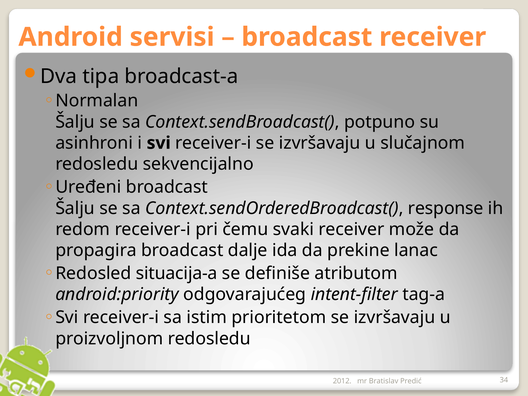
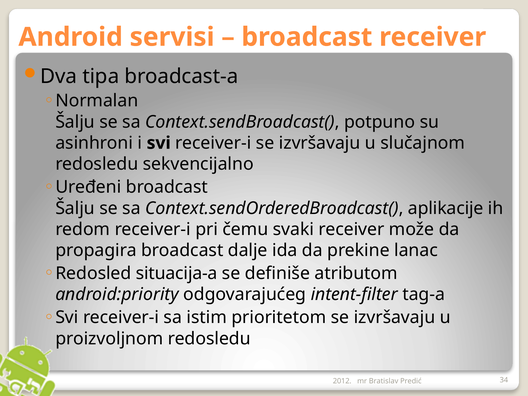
response: response -> aplikacije (446, 208)
